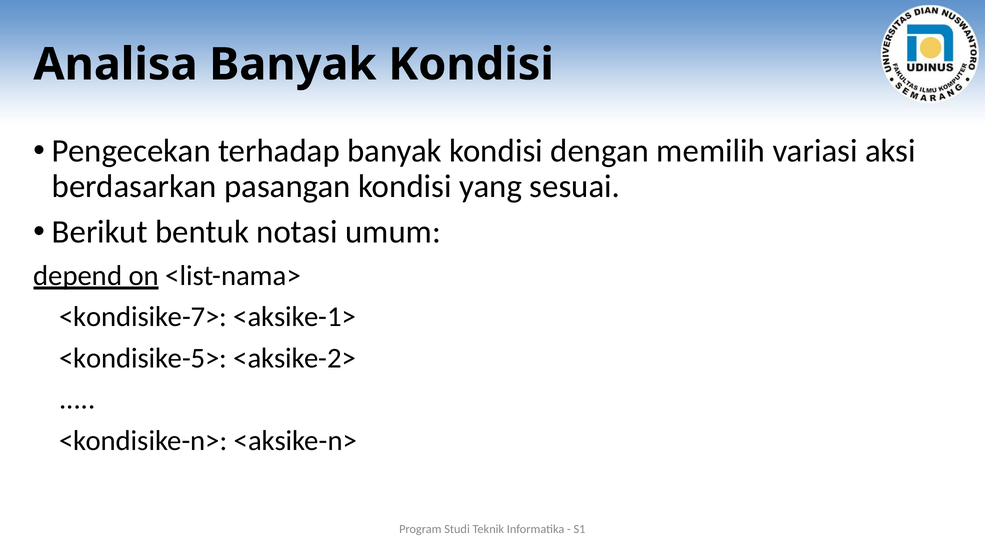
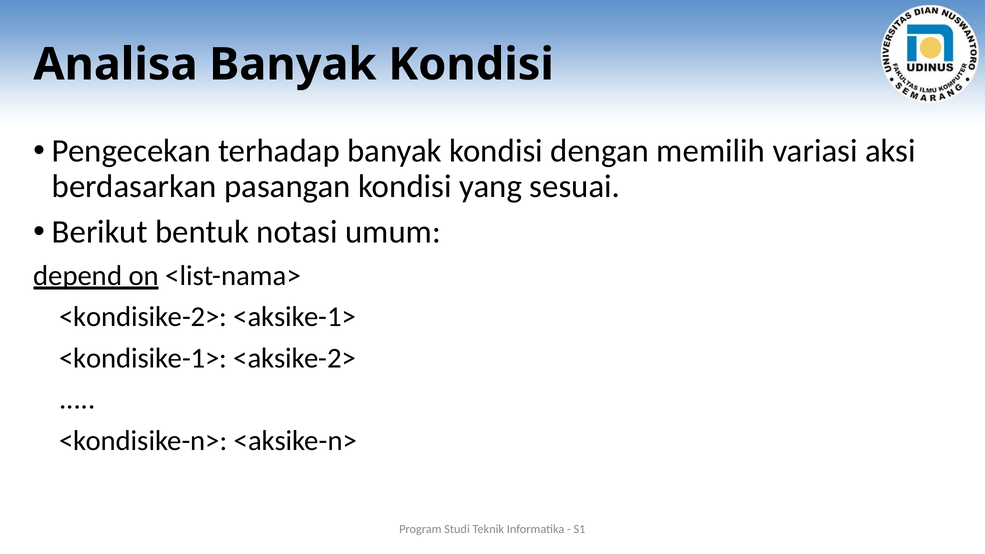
<kondisike-7>: <kondisike-7> -> <kondisike-2> (143, 317)
<kondisike-5>: <kondisike-5> -> <kondisike-1> (143, 358)
